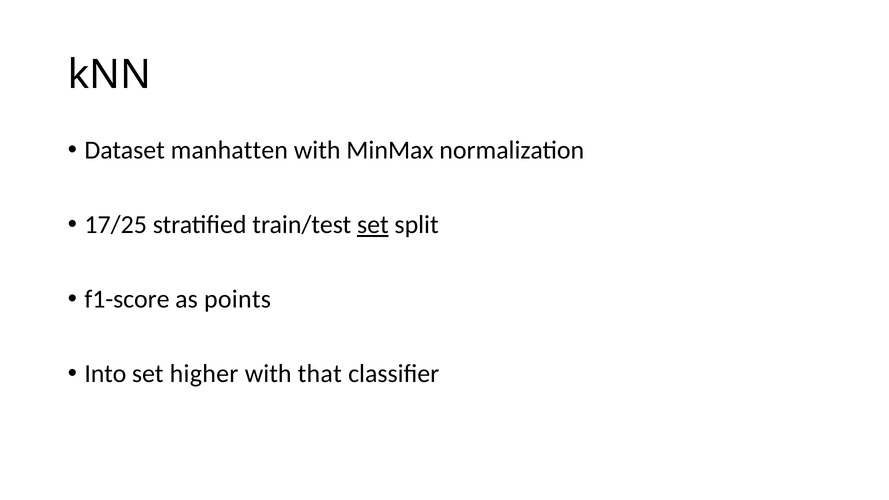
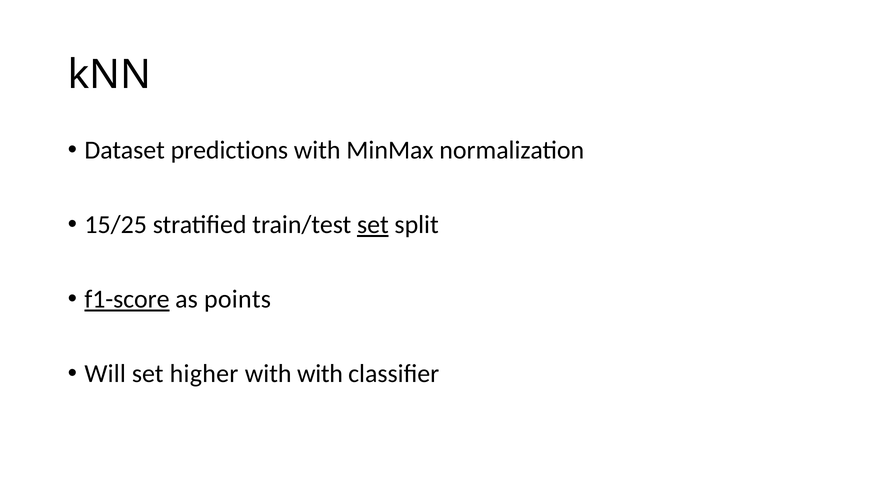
manhatten: manhatten -> predictions (229, 150)
17/25: 17/25 -> 15/25 (116, 225)
f1-score underline: none -> present (127, 299)
Into: Into -> Will (105, 374)
with that: that -> with (320, 374)
